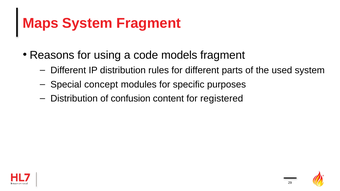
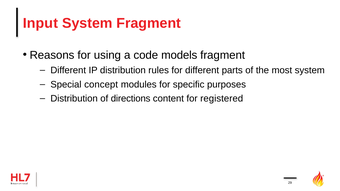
Maps: Maps -> Input (40, 23)
used: used -> most (282, 70)
confusion: confusion -> directions (131, 99)
